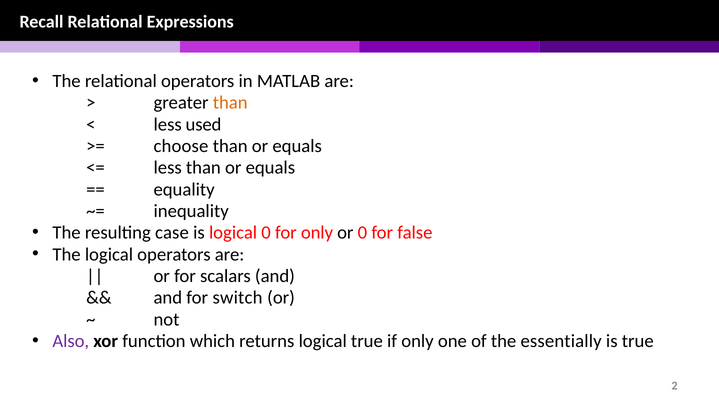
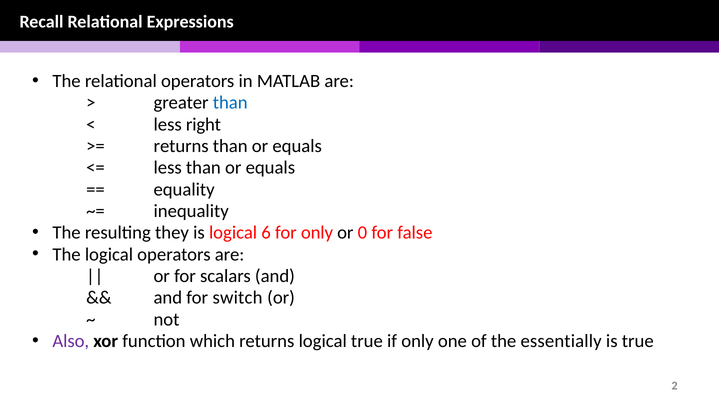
than colour: orange -> blue (230, 103)
used: used -> right (203, 125)
choose: choose -> returns (181, 146)
case: case -> they (172, 233)
logical 0: 0 -> 6 (266, 233)
